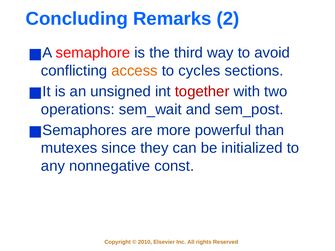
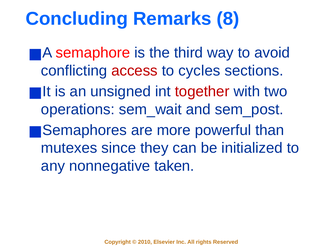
2: 2 -> 8 (228, 19)
access colour: orange -> red (134, 71)
const: const -> taken (174, 166)
